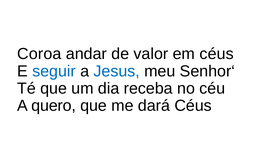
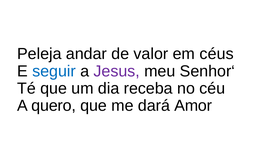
Coroa: Coroa -> Peleja (39, 54)
Jesus colour: blue -> purple (117, 71)
dará Céus: Céus -> Amor (193, 106)
